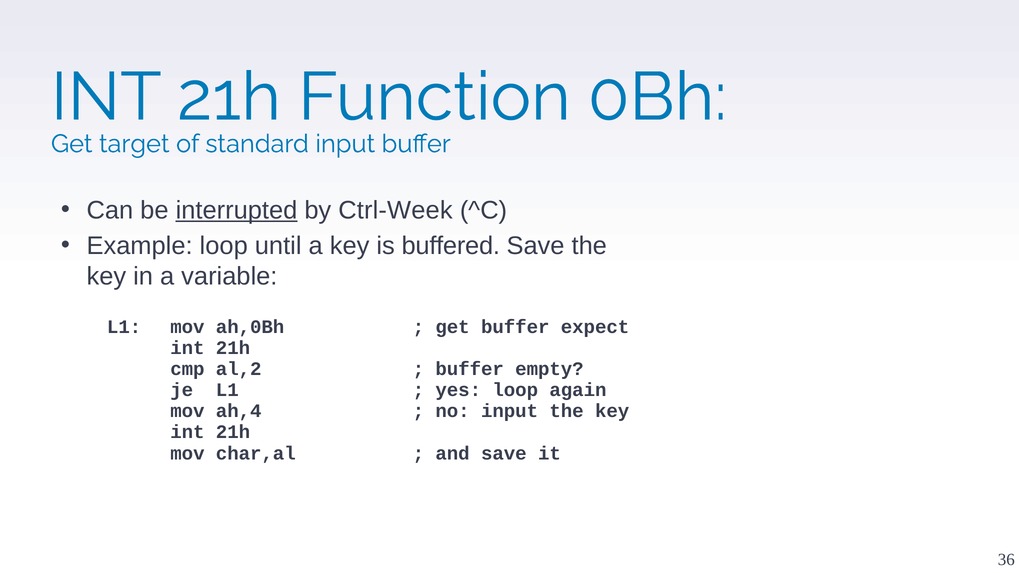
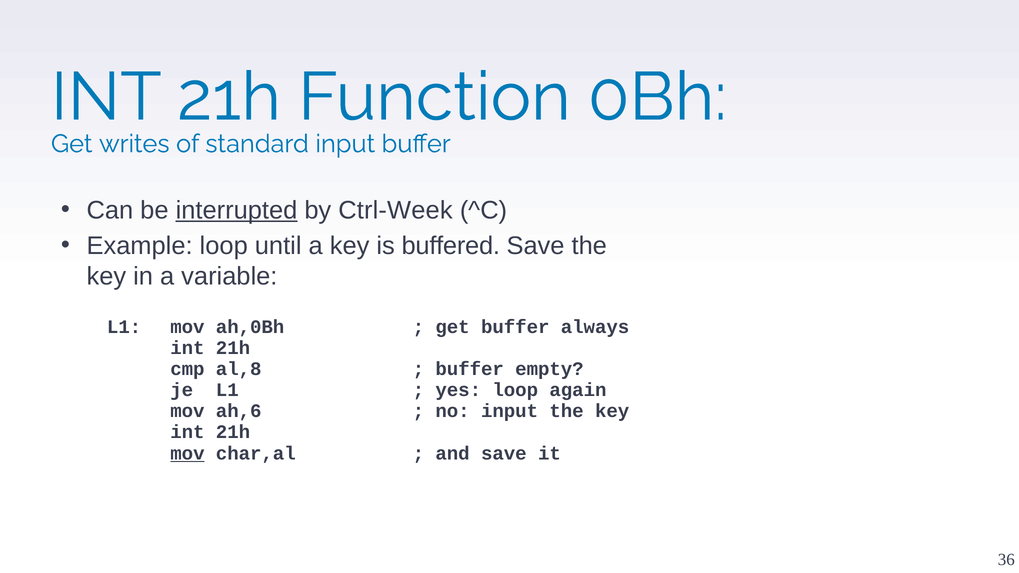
target: target -> writes (134, 144)
expect: expect -> always (595, 327)
al,2: al,2 -> al,8 (239, 369)
ah,4: ah,4 -> ah,6 (239, 411)
mov underline: none -> present (187, 453)
